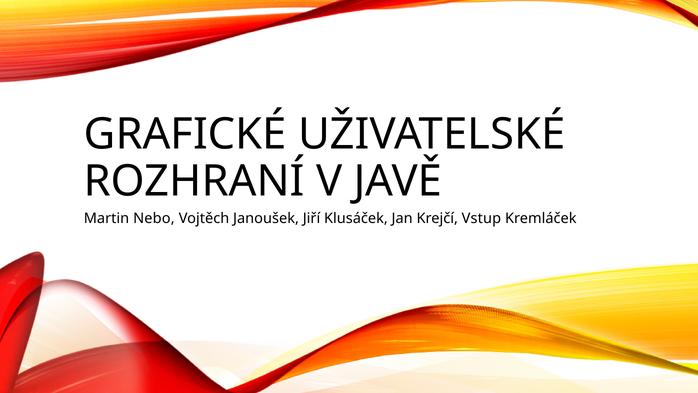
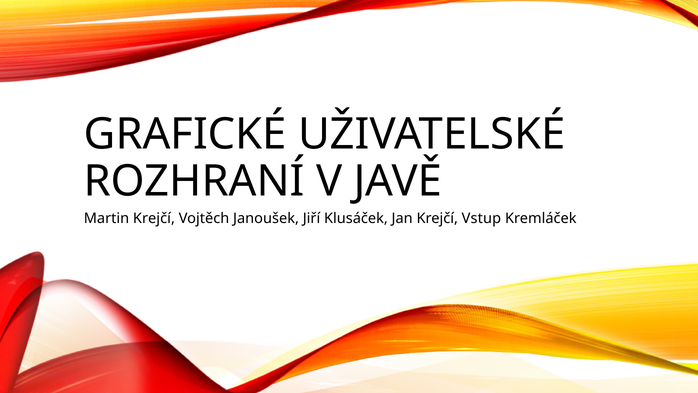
Martin Nebo: Nebo -> Krejčí (154, 218)
